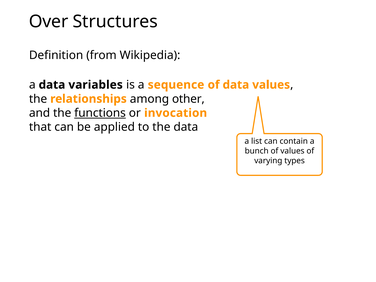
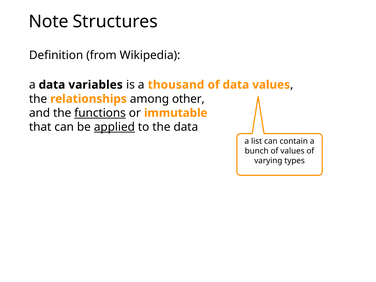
Over: Over -> Note (49, 22)
sequence: sequence -> thousand (176, 85)
invocation: invocation -> immutable (176, 113)
applied underline: none -> present (114, 127)
